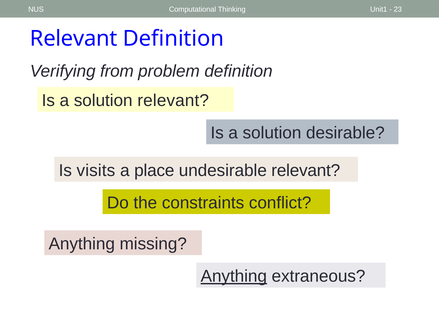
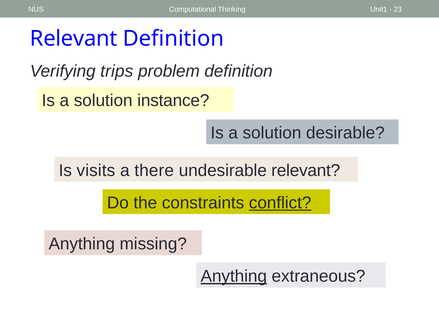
from: from -> trips (117, 71)
solution relevant: relevant -> instance (173, 101)
place: place -> there (154, 171)
conflict underline: none -> present (280, 203)
